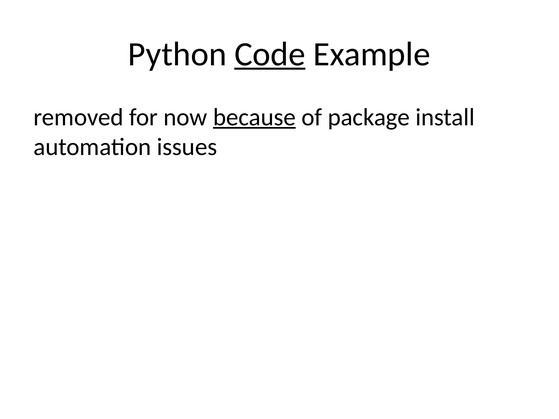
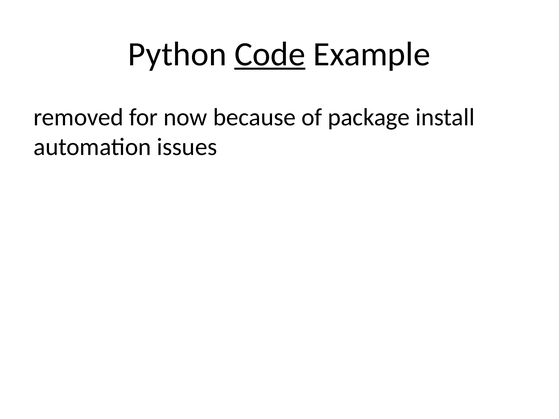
because underline: present -> none (254, 117)
